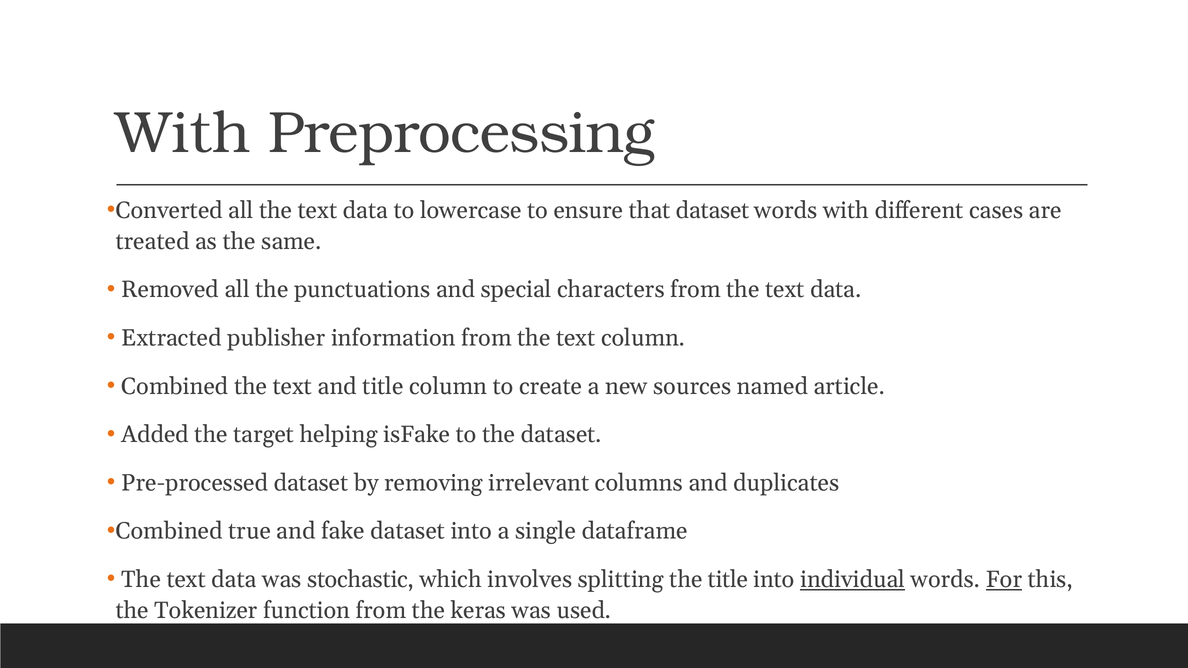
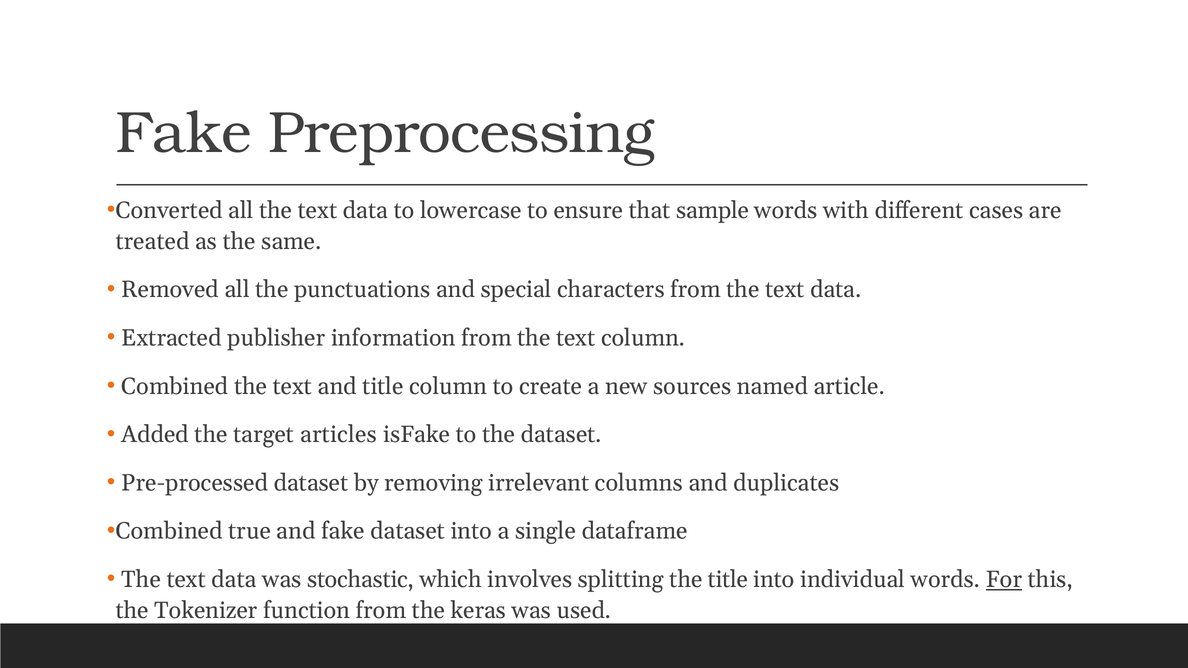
With: With -> Fake (184, 133)
that dataset: dataset -> sample (713, 210)
helping: helping -> articles (339, 435)
individual underline: present -> none (853, 580)
